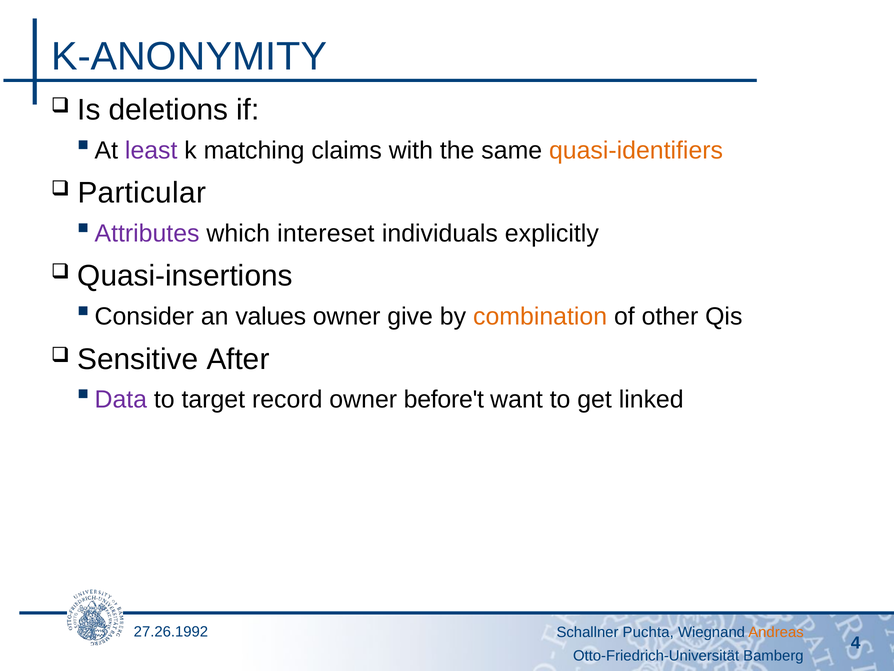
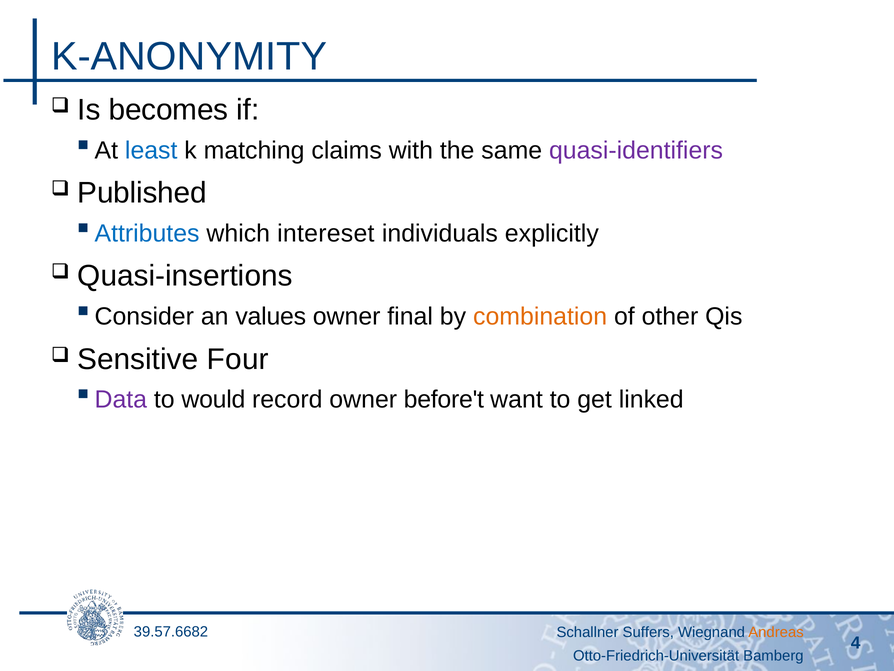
deletions: deletions -> becomes (169, 110)
least colour: purple -> blue (151, 150)
quasi-identifiers colour: orange -> purple (636, 150)
Particular: Particular -> Published (142, 193)
Attributes colour: purple -> blue (147, 233)
give: give -> final (410, 316)
After: After -> Four (238, 359)
target: target -> would (213, 399)
27.26.1992: 27.26.1992 -> 39.57.6682 (171, 631)
Puchta: Puchta -> Suffers (648, 632)
